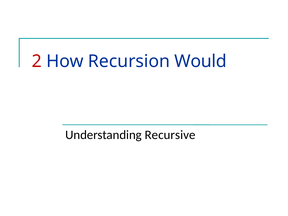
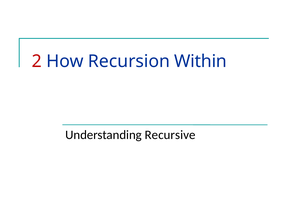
Would: Would -> Within (201, 61)
